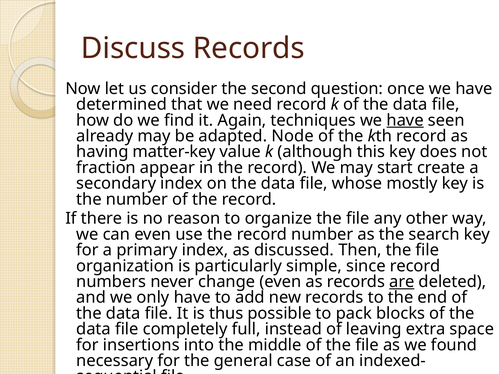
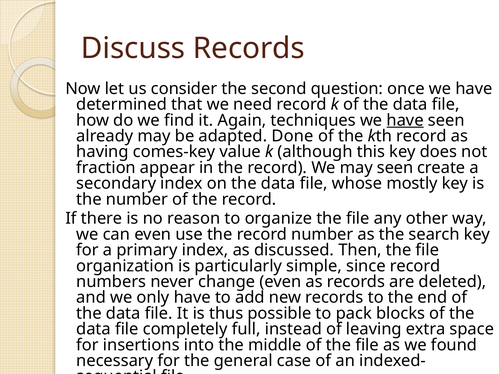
Node: Node -> Done (293, 136)
matter-key: matter-key -> comes-key (174, 152)
may start: start -> seen (395, 168)
are underline: present -> none (402, 282)
